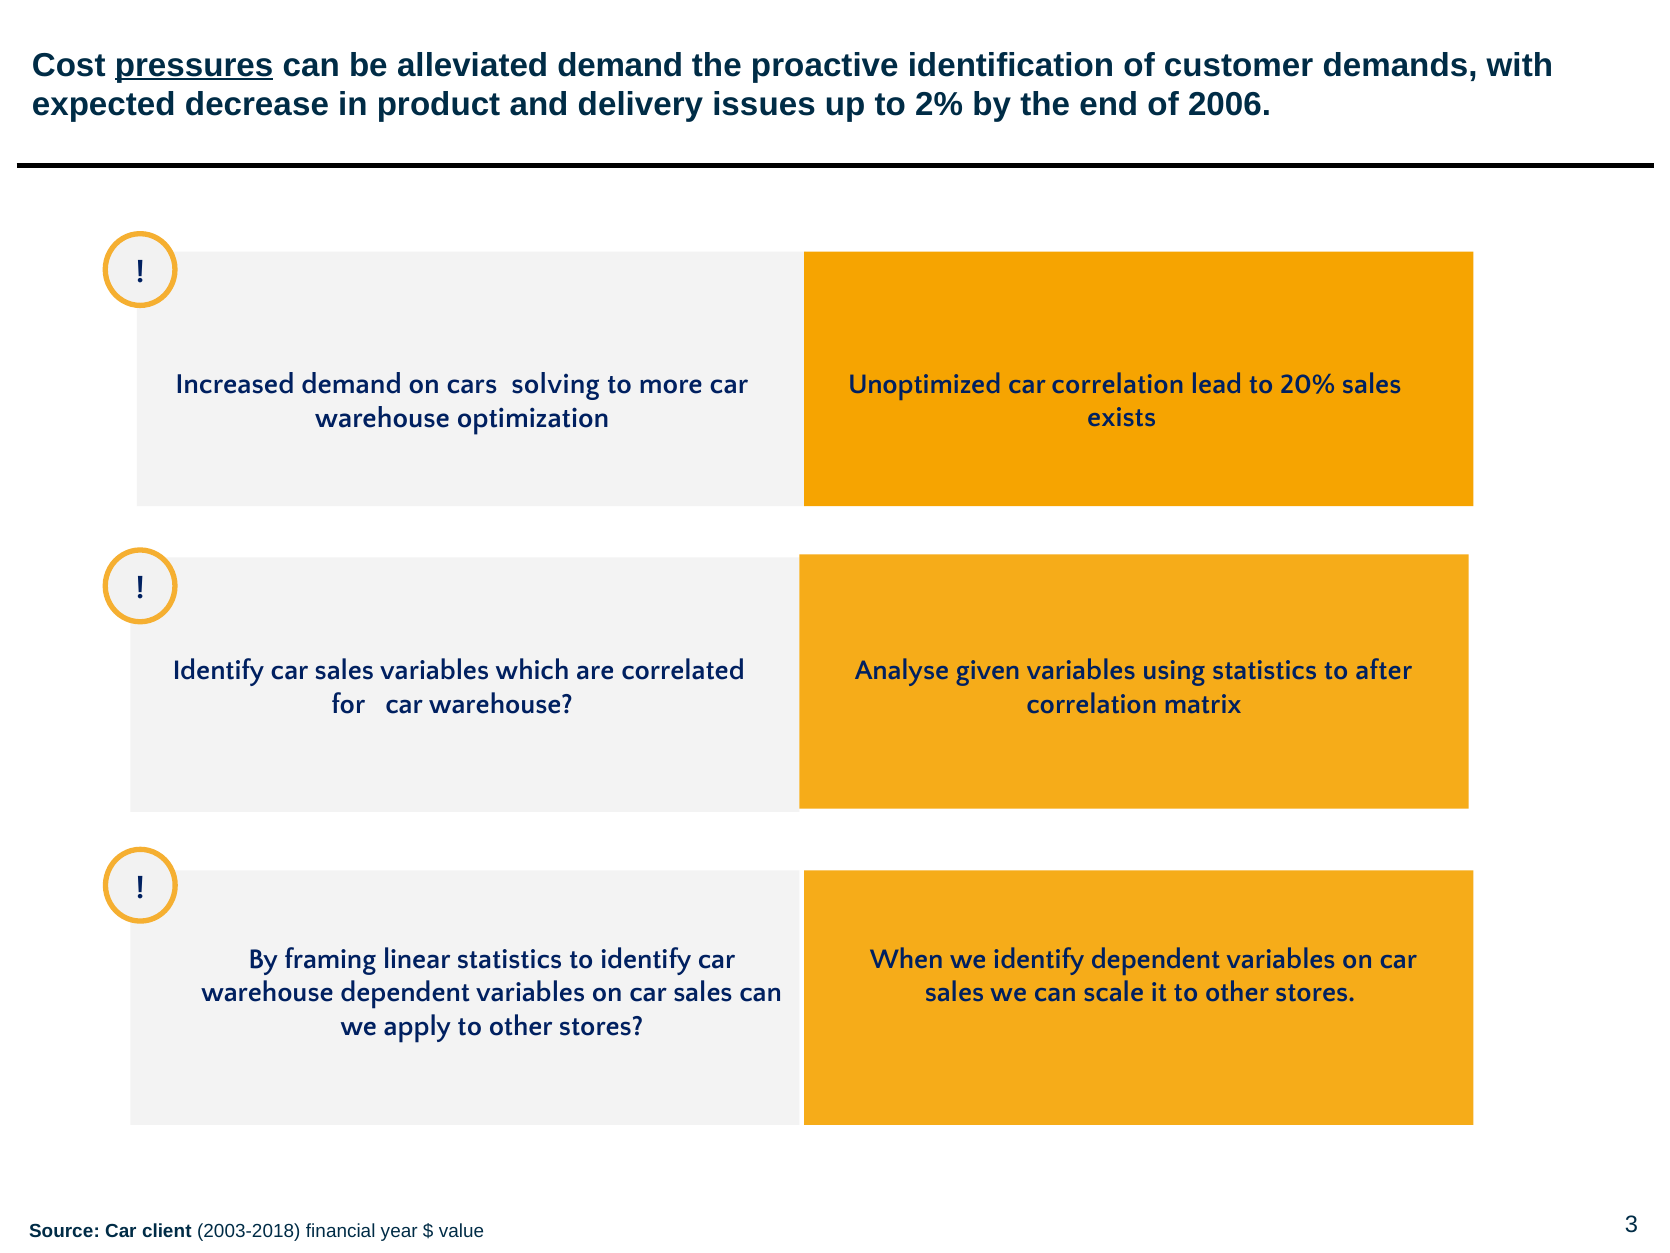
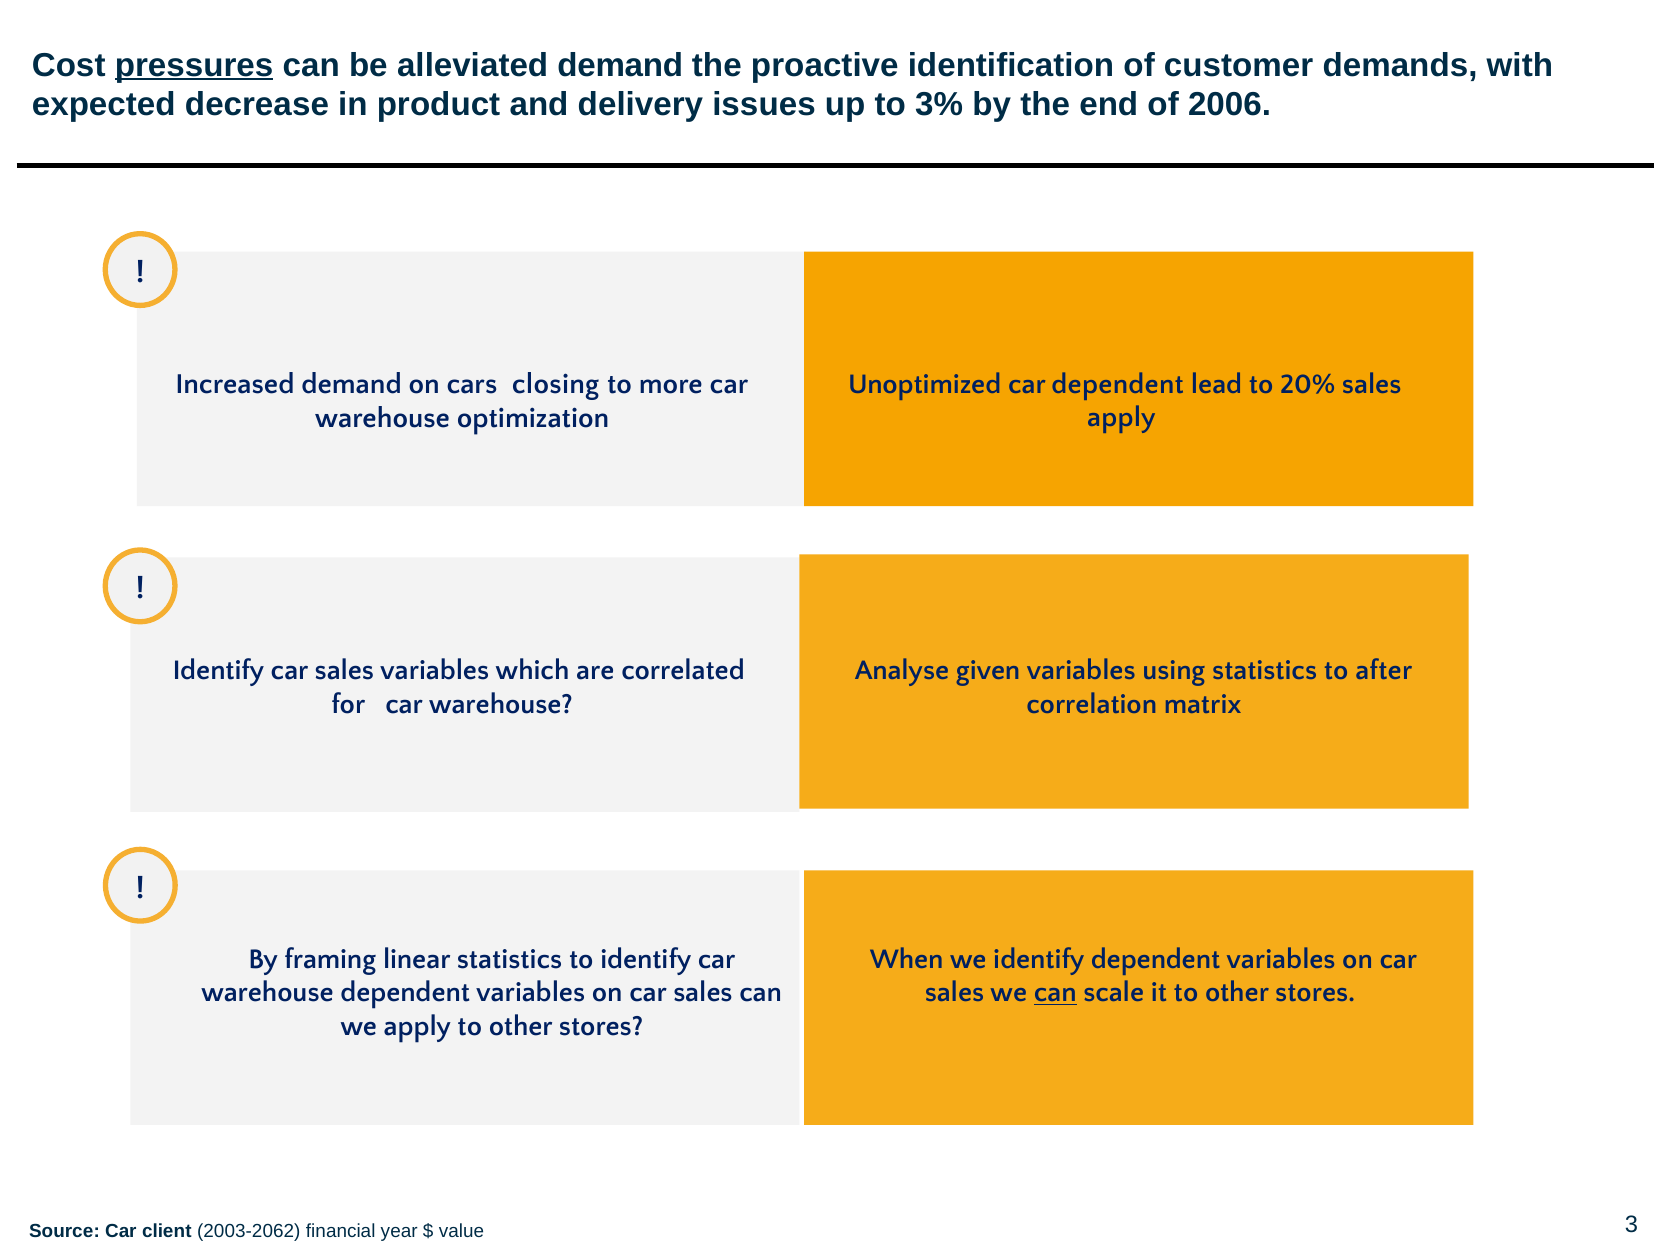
2%: 2% -> 3% (939, 105)
car correlation: correlation -> dependent (1118, 384)
solving: solving -> closing (556, 384)
exists: exists -> apply (1122, 417)
can underline: none -> present (1055, 992)
2003-2018: 2003-2018 -> 2003-2062 (249, 1231)
